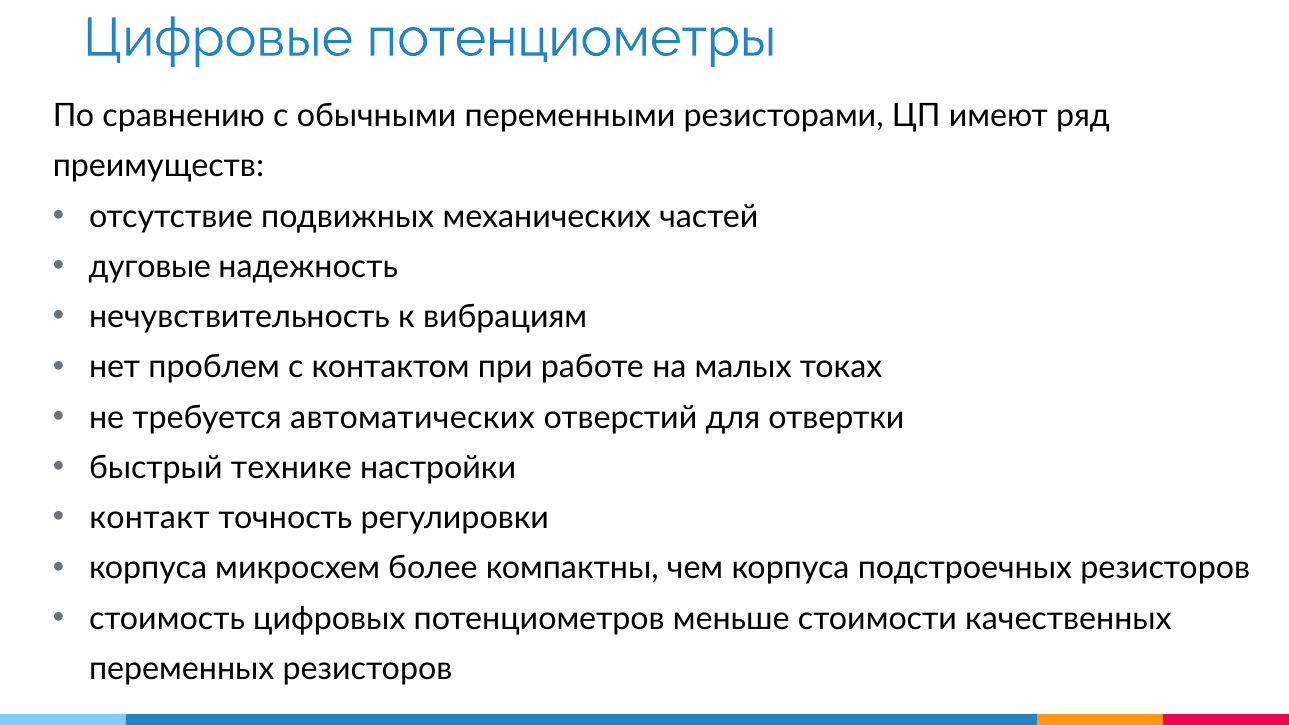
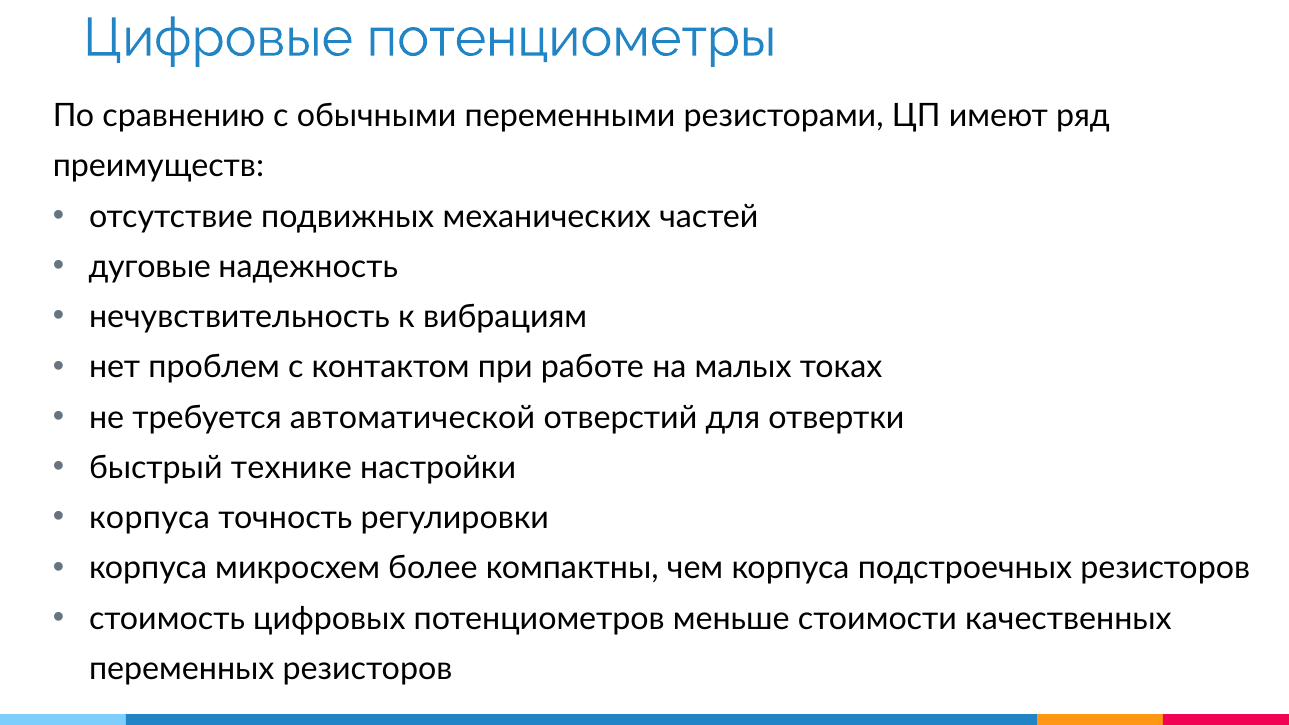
автоматических: автоматических -> автоматической (413, 418)
контакт: контакт -> корпуса (149, 518)
